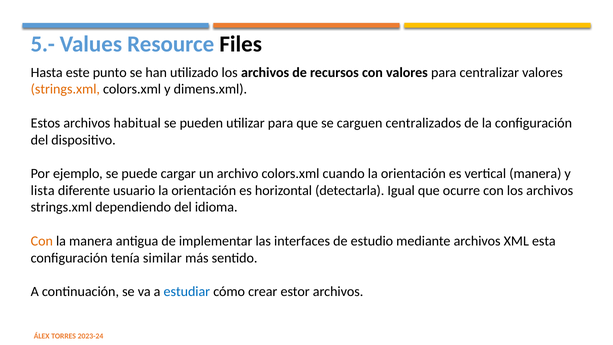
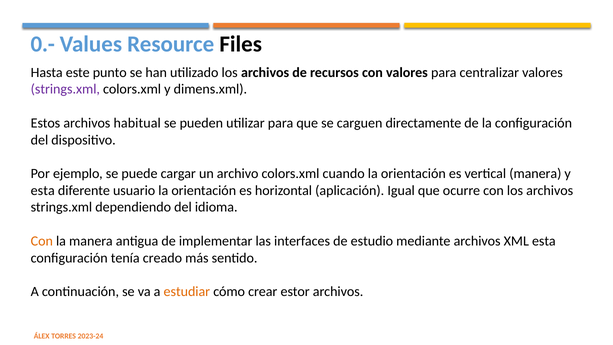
5.-: 5.- -> 0.- (43, 44)
strings.xml colour: orange -> purple (65, 89)
centralizados: centralizados -> directamente (423, 123)
lista: lista -> esta (43, 190)
detectarla: detectarla -> aplicación (350, 190)
similar: similar -> creado (162, 258)
estudiar colour: blue -> orange (187, 292)
